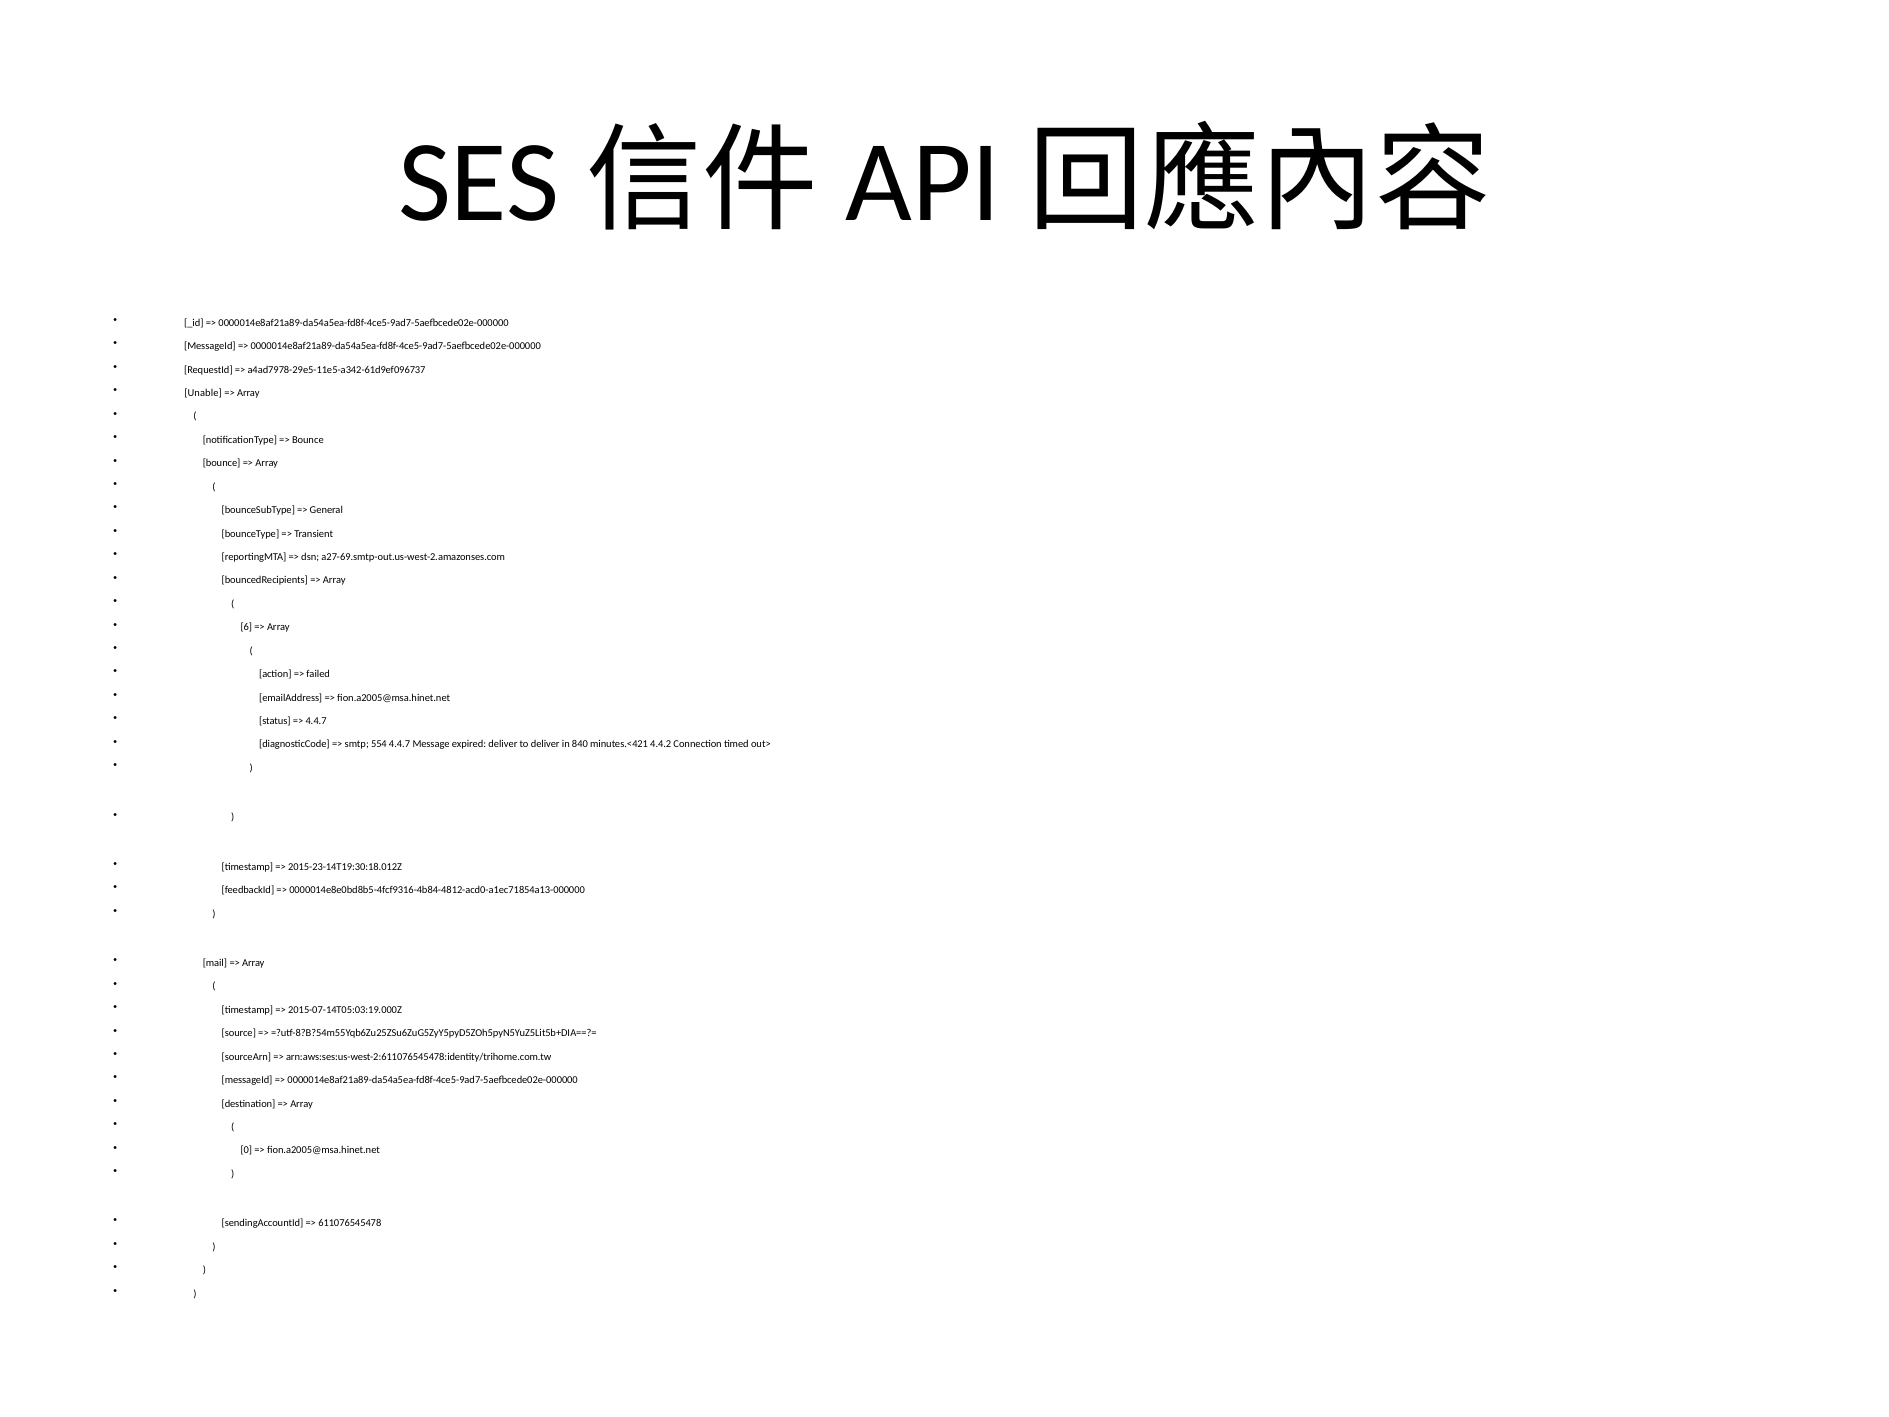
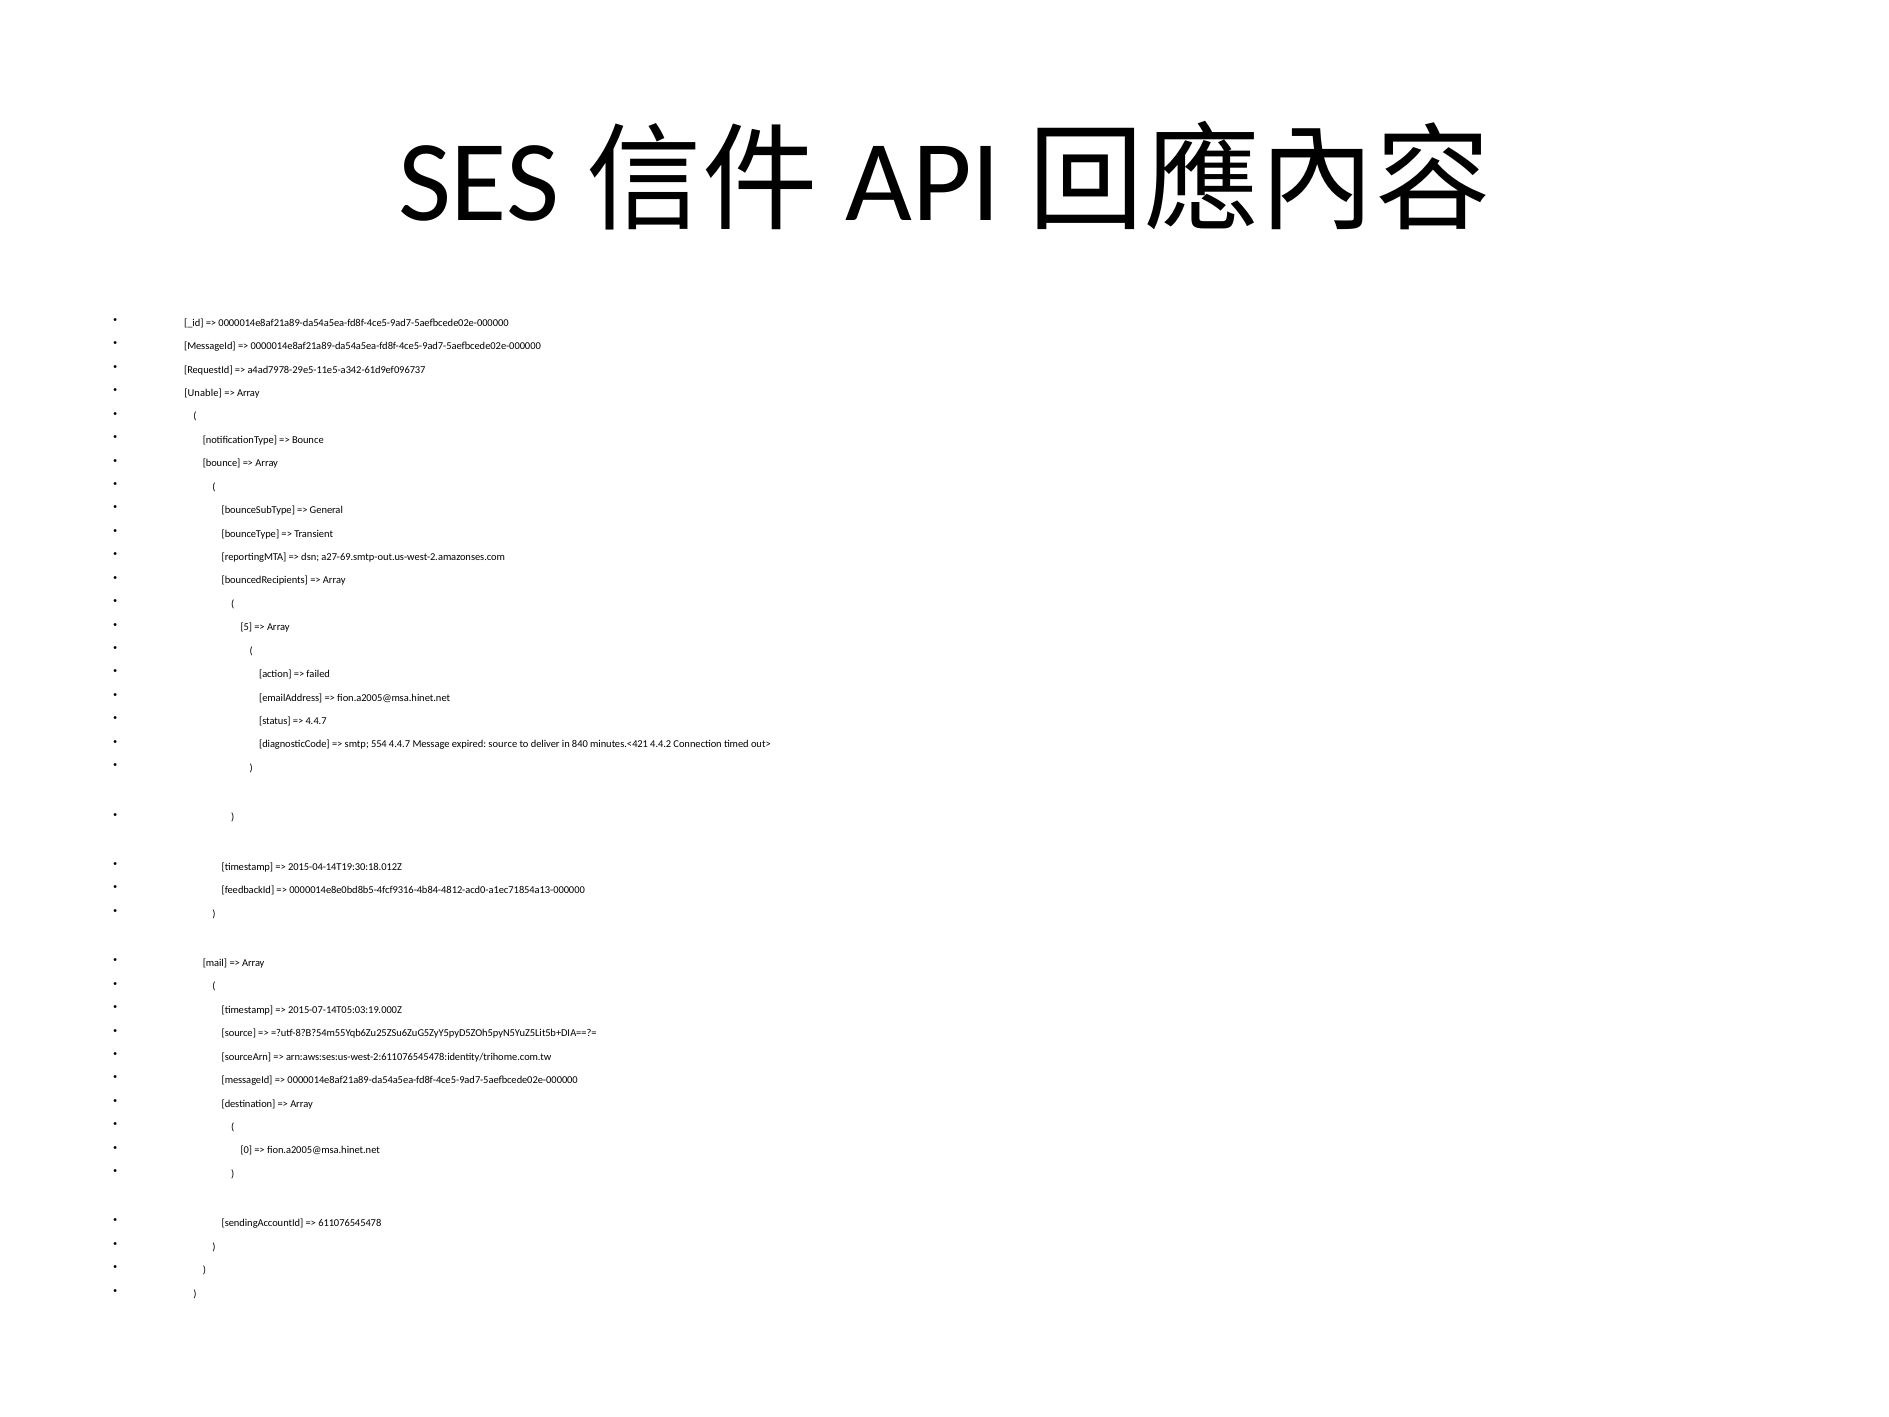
6: 6 -> 5 (246, 627)
expired deliver: deliver -> source (503, 744)
2015-23-14T19:30:18.012Z: 2015-23-14T19:30:18.012Z -> 2015-04-14T19:30:18.012Z (345, 867)
